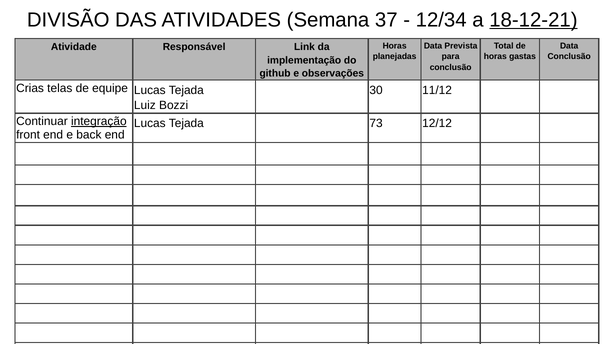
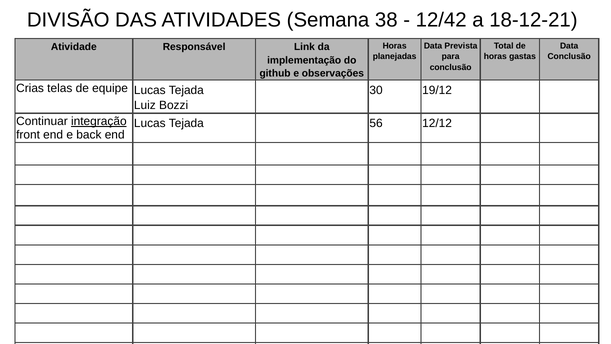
37: 37 -> 38 (386, 20)
12/34: 12/34 -> 12/42 (441, 20)
18-12-21 underline: present -> none (533, 20)
11/12: 11/12 -> 19/12 (437, 90)
73: 73 -> 56 (376, 123)
